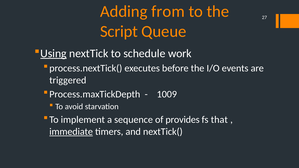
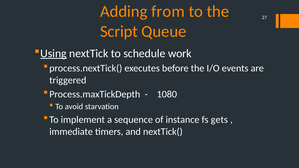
1009: 1009 -> 1080 (167, 94)
provides: provides -> instance (183, 120)
that: that -> gets (219, 120)
immediate underline: present -> none (71, 132)
